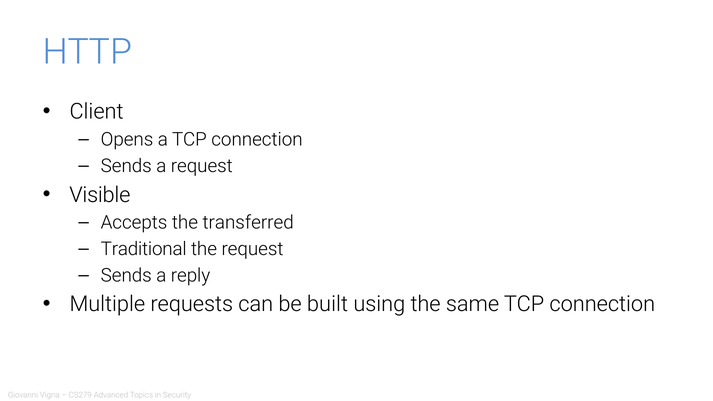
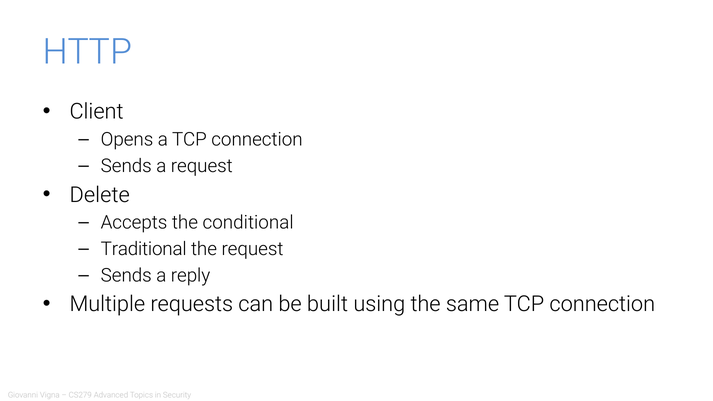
Visible: Visible -> Delete (100, 195)
transferred: transferred -> conditional (248, 223)
